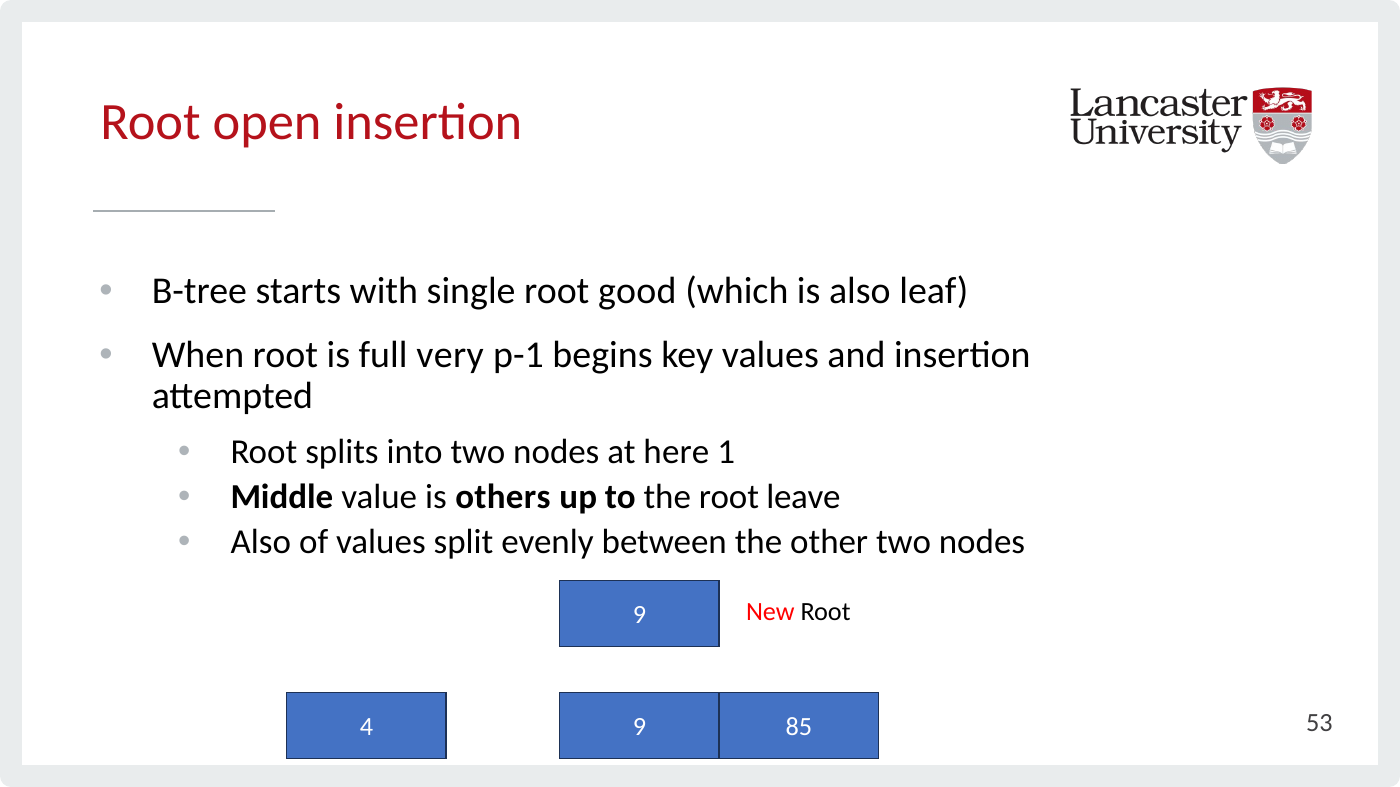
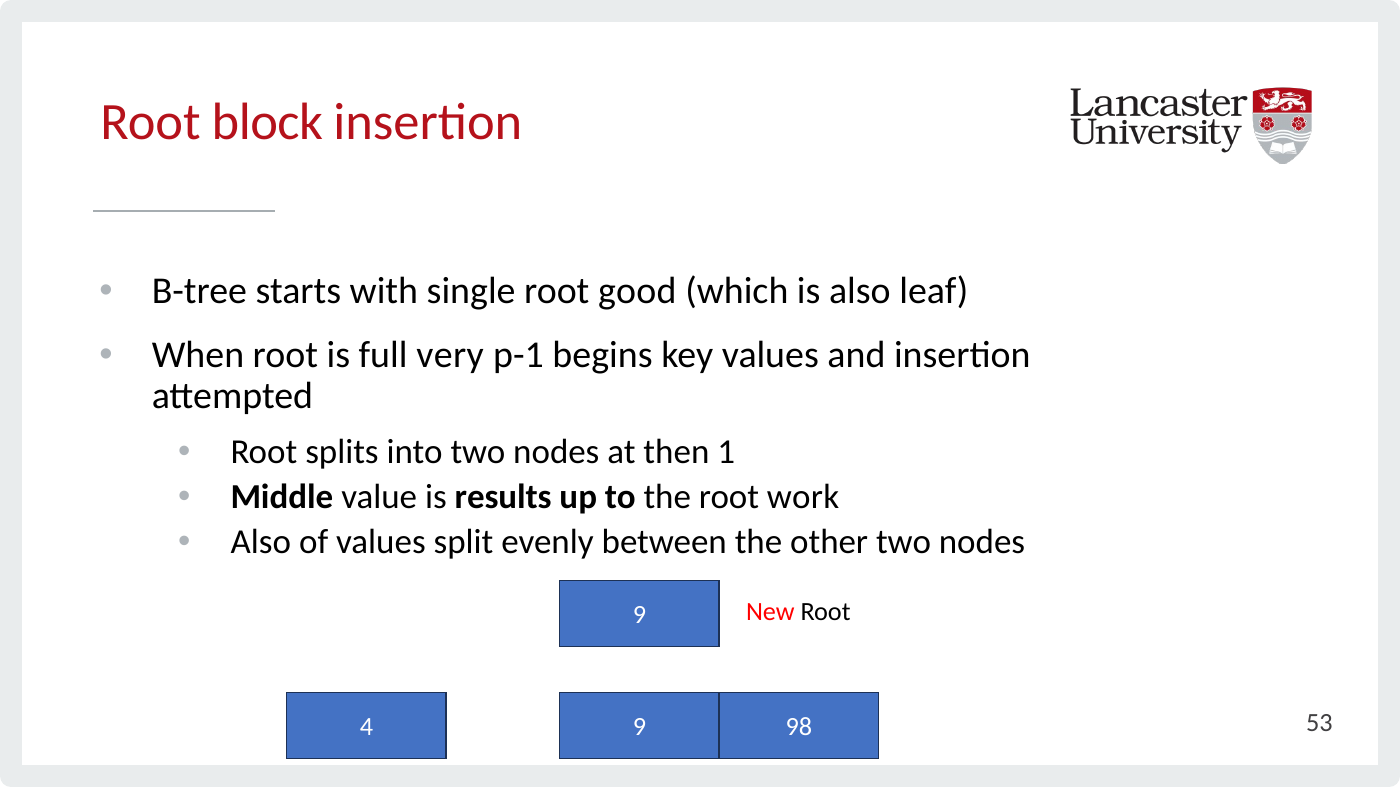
open: open -> block (267, 122)
here: here -> then (676, 452)
others: others -> results (503, 497)
leave: leave -> work (803, 497)
85: 85 -> 98 (799, 728)
